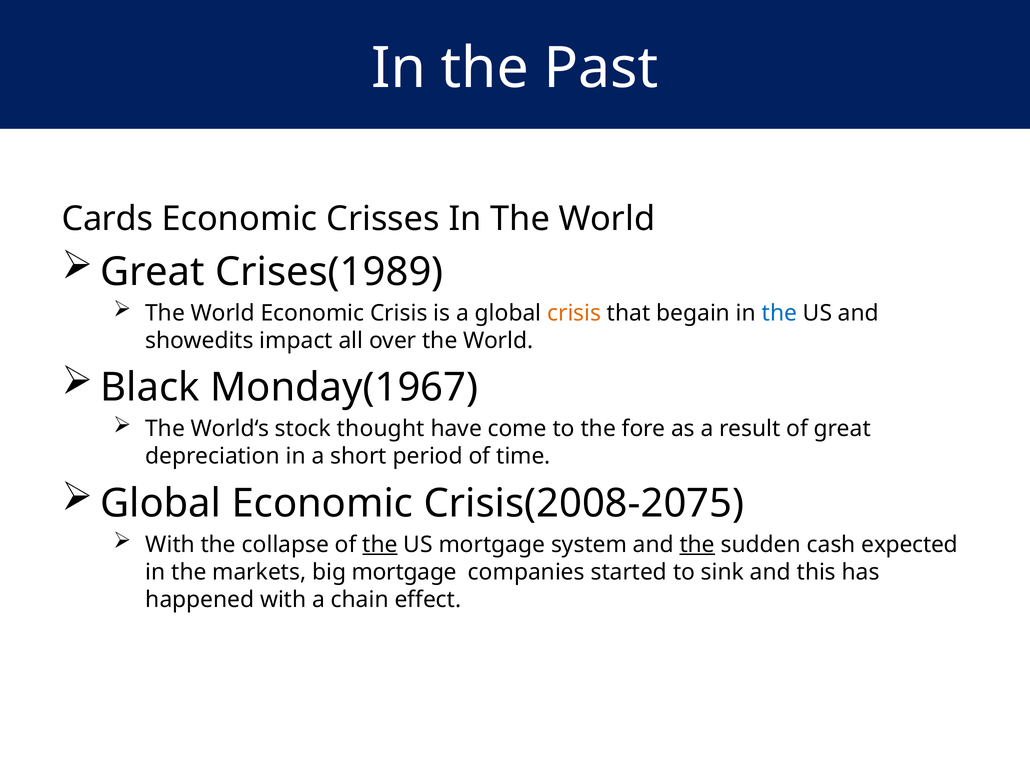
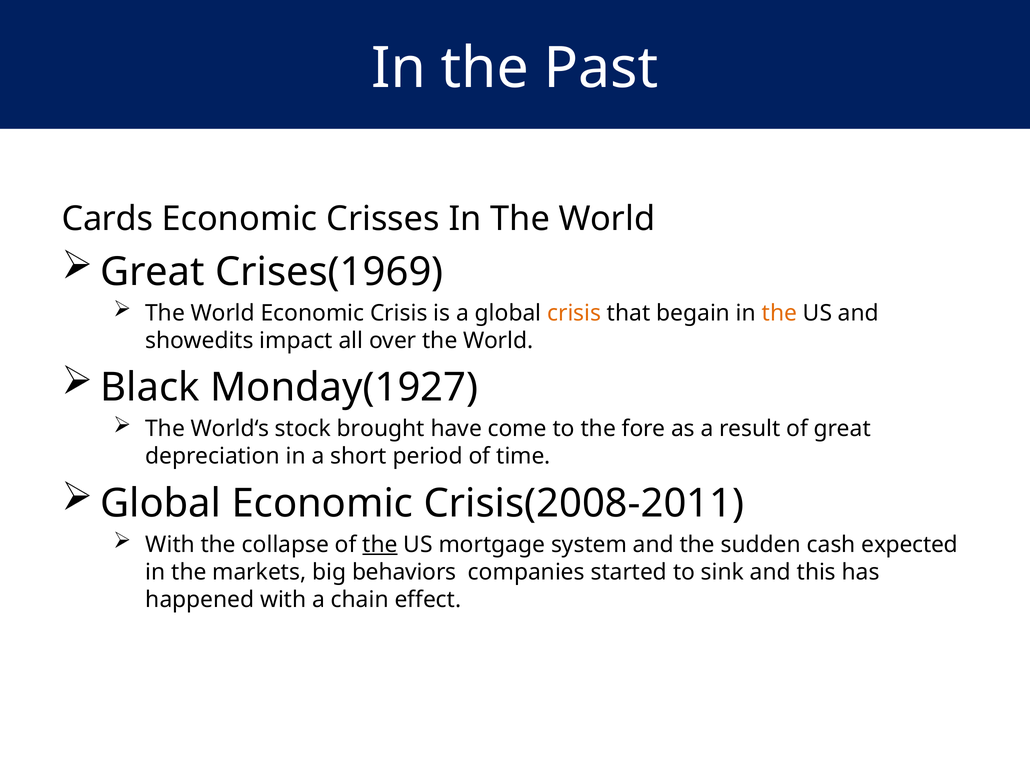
Crises(1989: Crises(1989 -> Crises(1969 (329, 272)
the colour: blue -> orange (779, 313)
Monday(1967: Monday(1967 -> Monday(1927 (344, 387)
thought: thought -> brought (381, 429)
Crisis(2008-2075: Crisis(2008-2075 -> Crisis(2008-2011 (584, 503)
the underline: present -> none (697, 544)
big mortgage: mortgage -> behaviors (404, 572)
